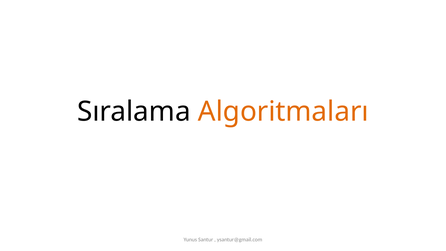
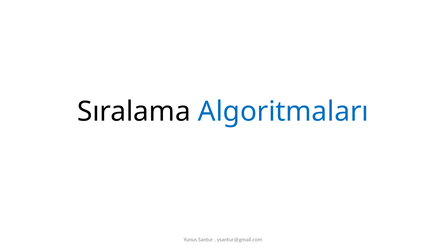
Algoritmaları colour: orange -> blue (283, 111)
